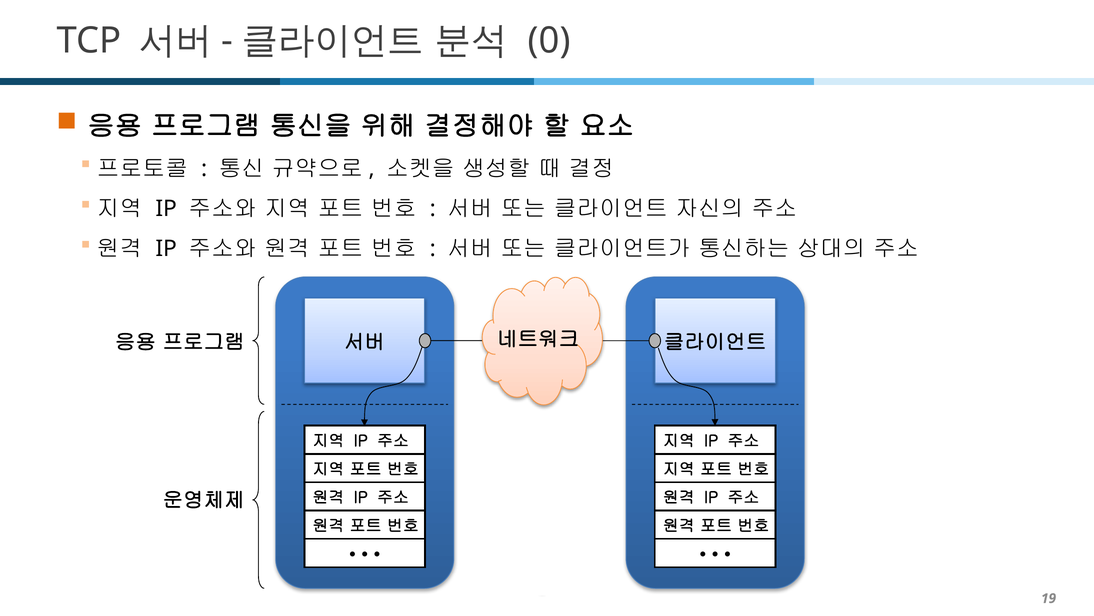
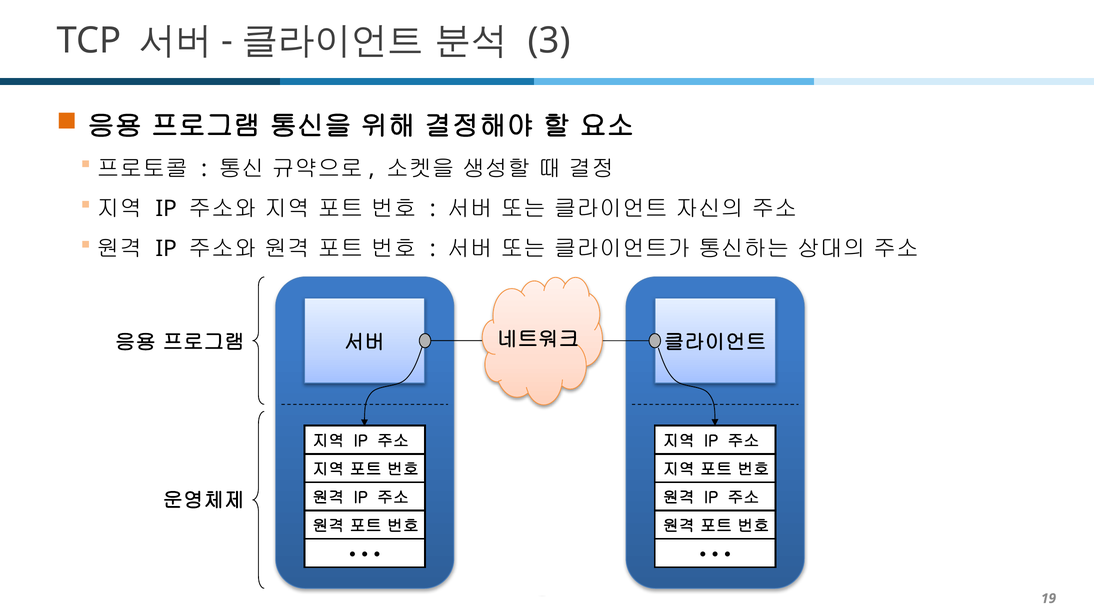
0: 0 -> 3 (549, 41)
